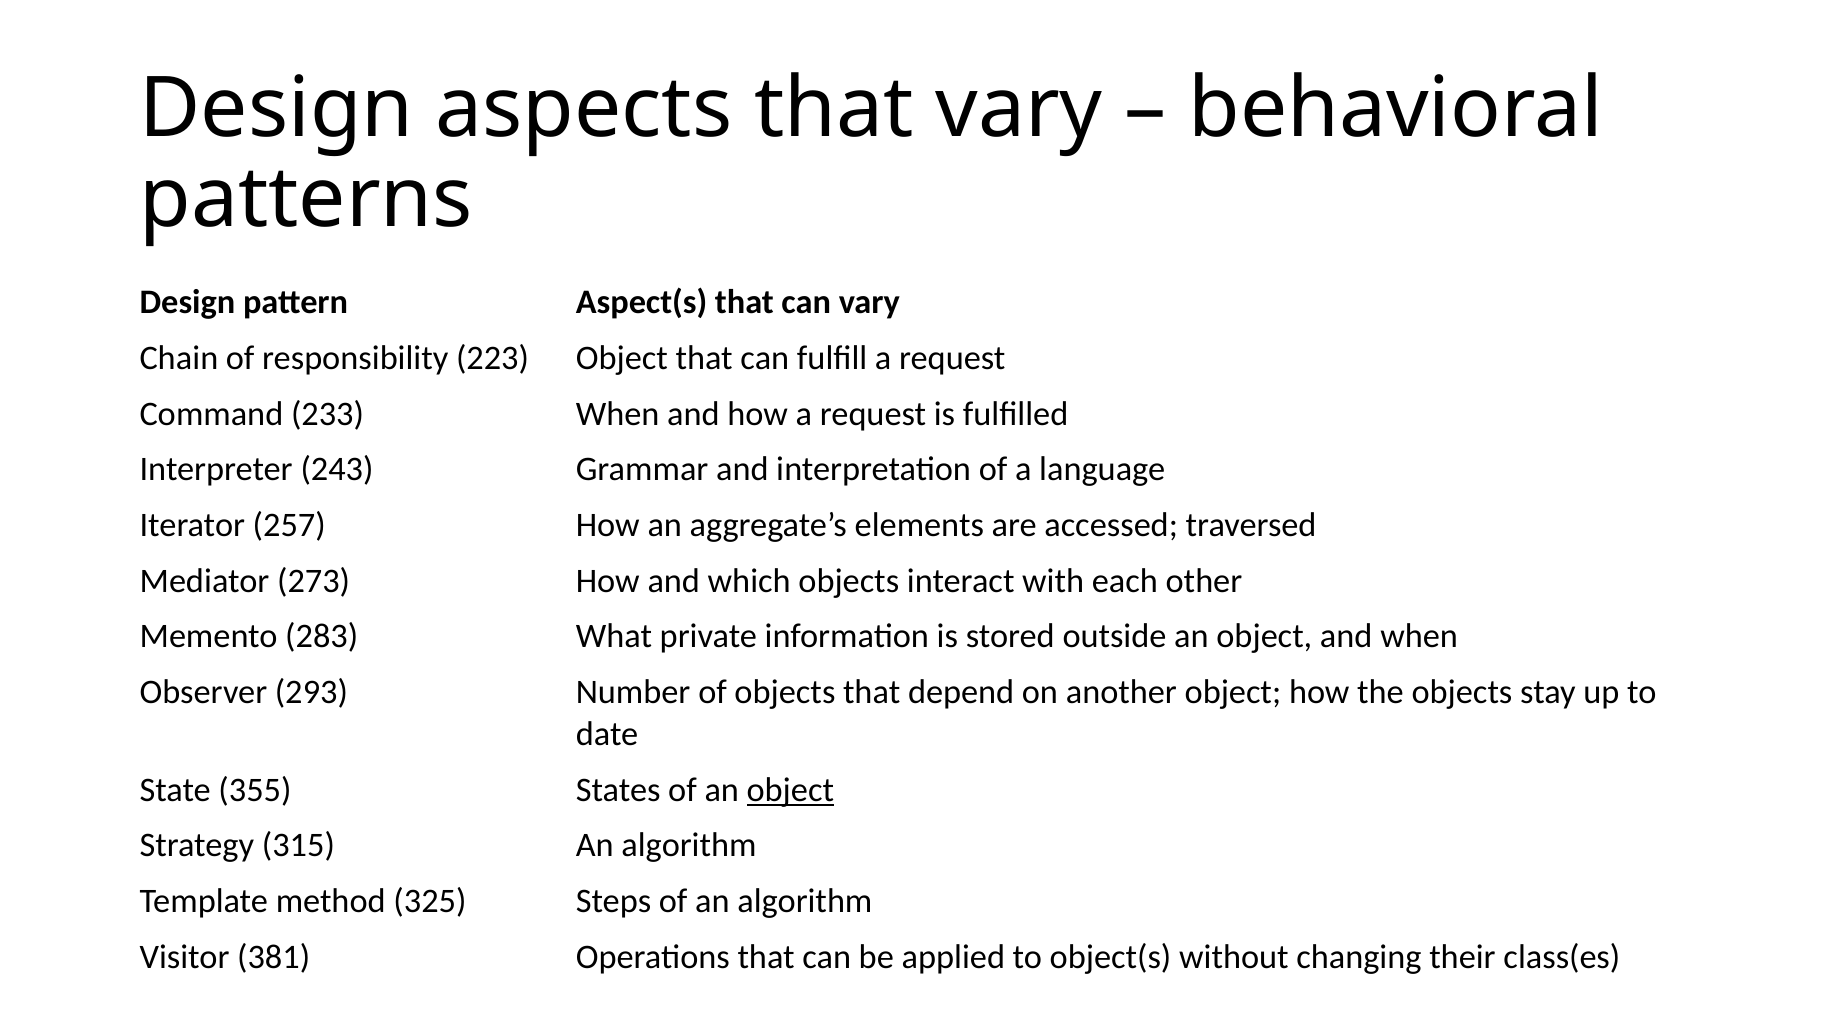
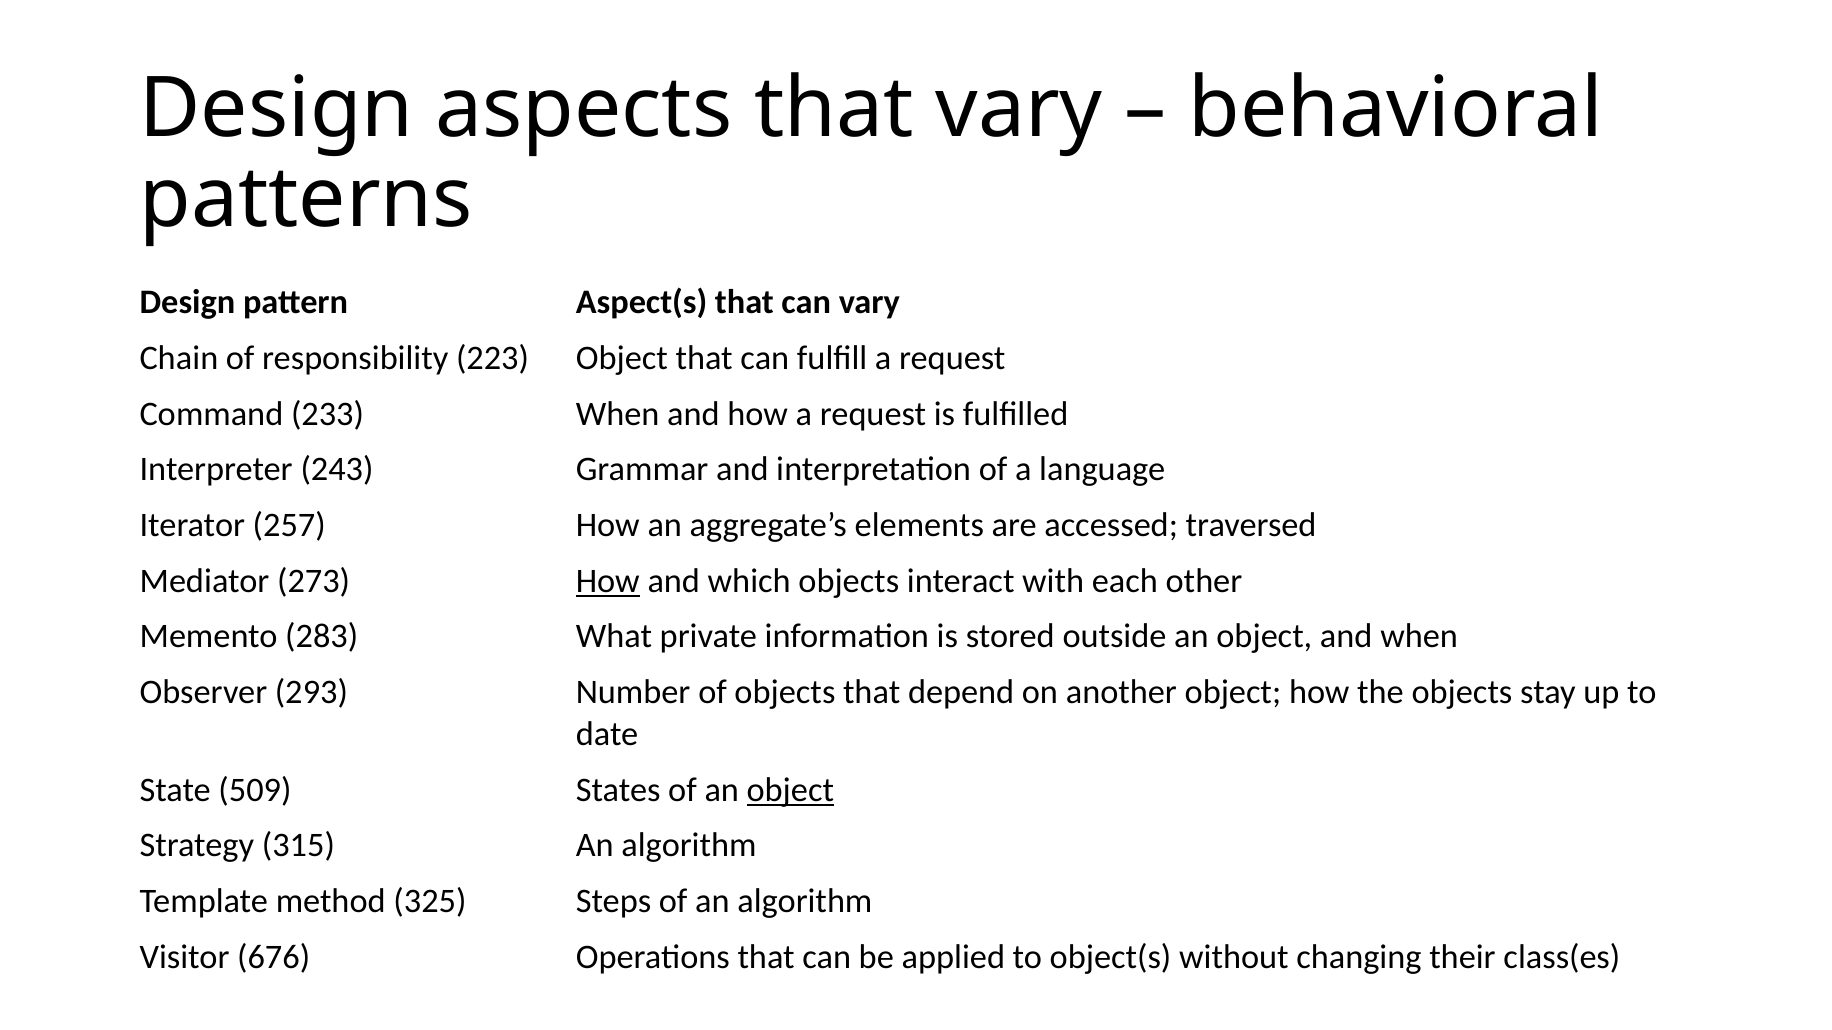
How underline: none -> present (608, 581)
355: 355 -> 509 (255, 790)
381: 381 -> 676 (274, 957)
